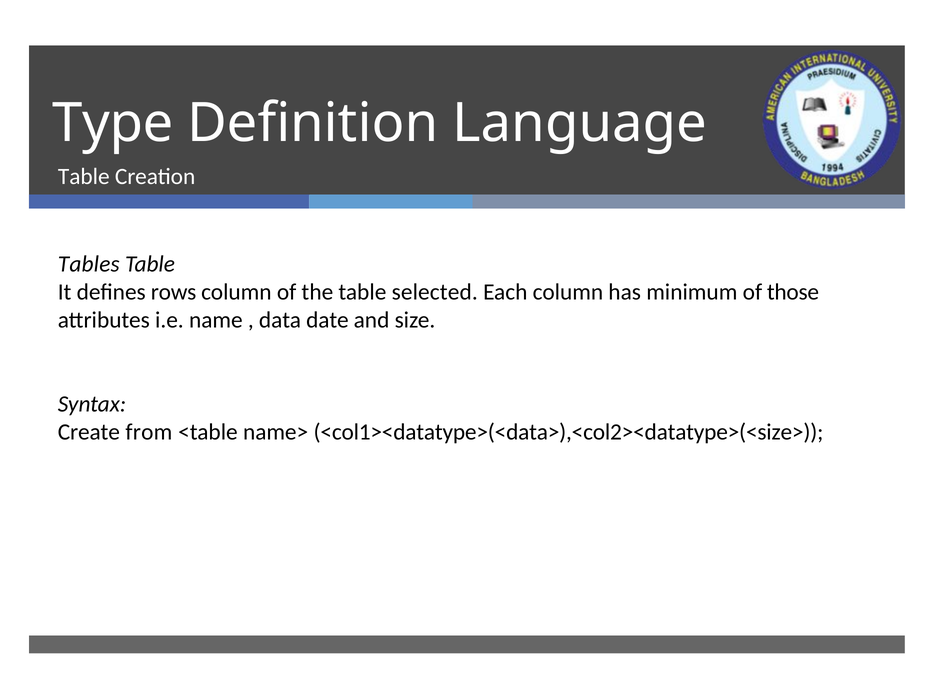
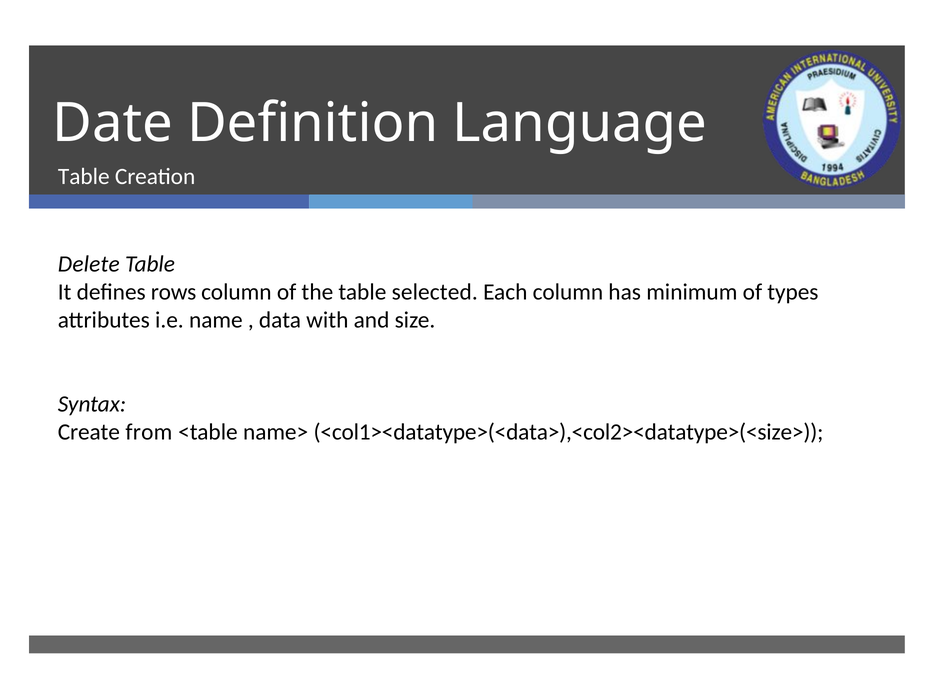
Type: Type -> Date (113, 123)
Tables: Tables -> Delete (89, 264)
those: those -> types (793, 292)
date: date -> with (327, 321)
